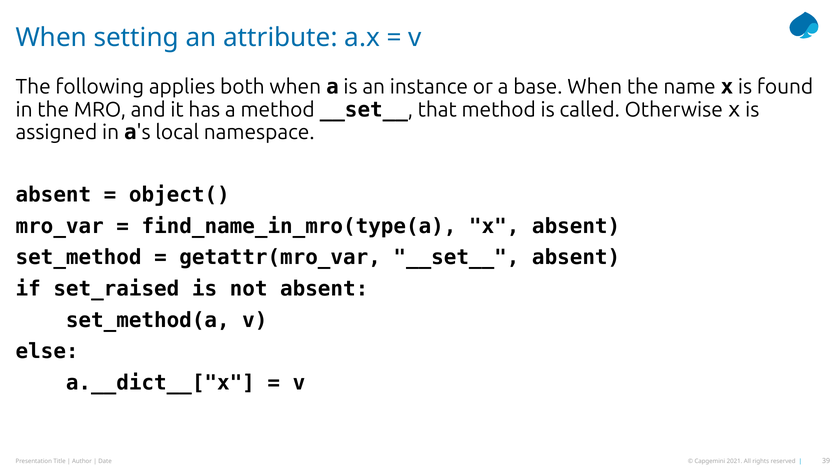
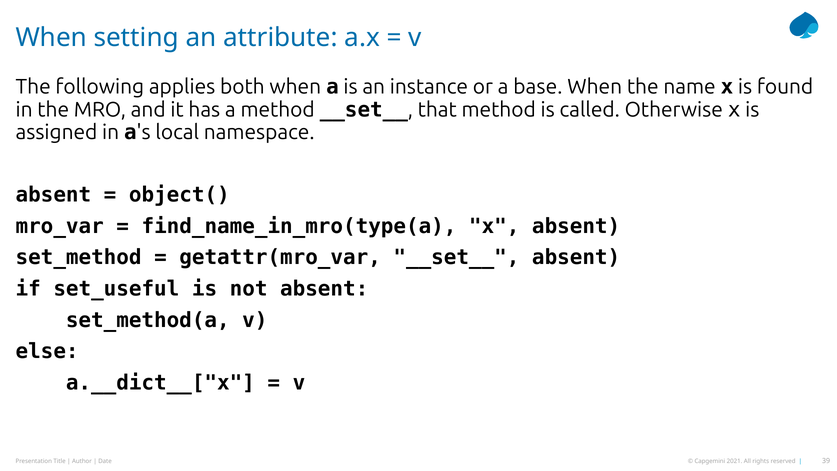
set_raised: set_raised -> set_useful (116, 289)
